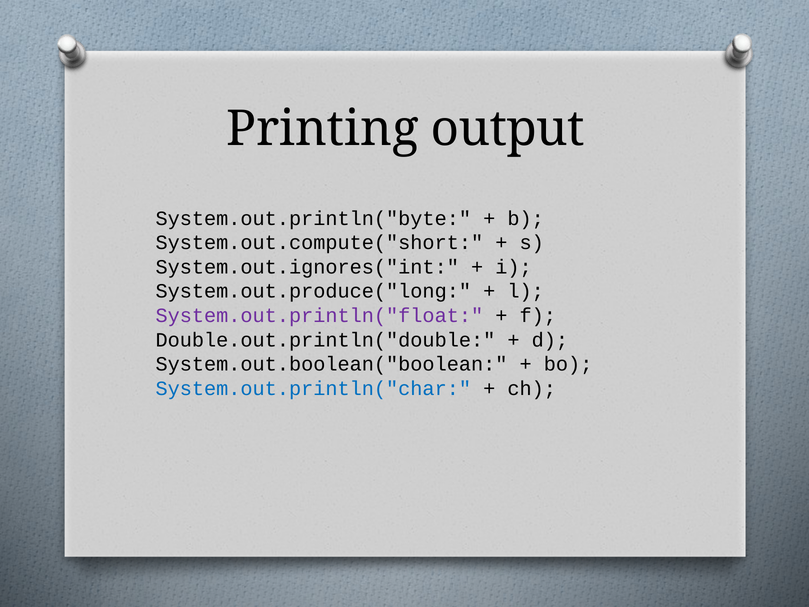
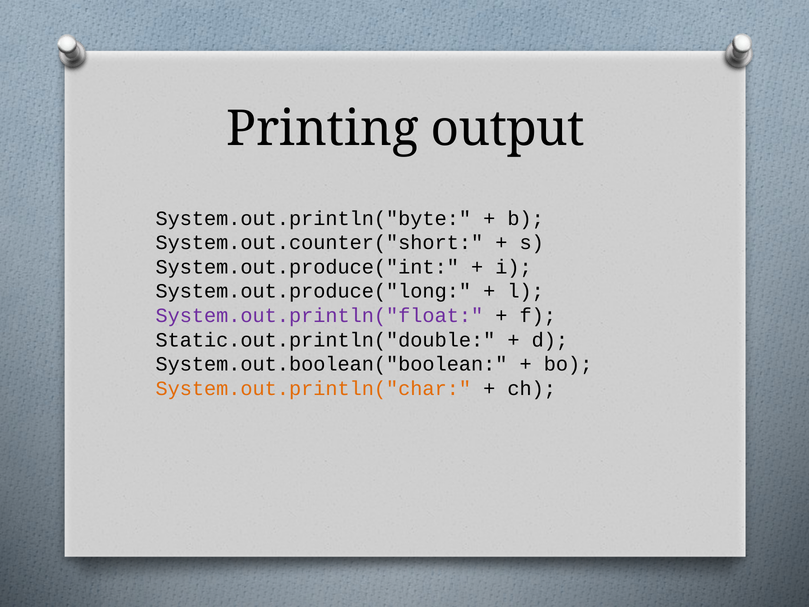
System.out.compute("short: System.out.compute("short -> System.out.counter("short (319, 243)
System.out.ignores("int: System.out.ignores("int -> System.out.produce("int (307, 267)
Double.out.println("double: Double.out.println("double -> Static.out.println("double (325, 340)
System.out.println("char colour: blue -> orange (313, 388)
